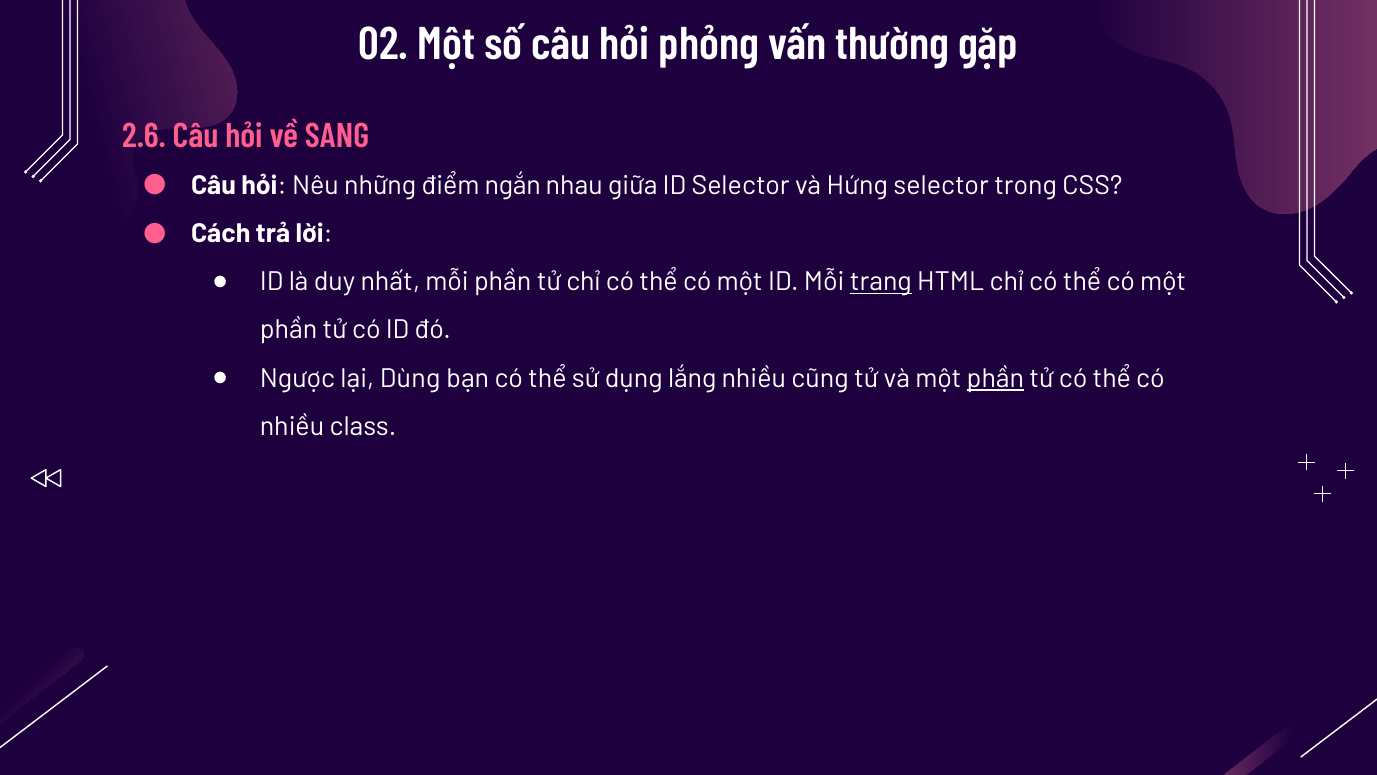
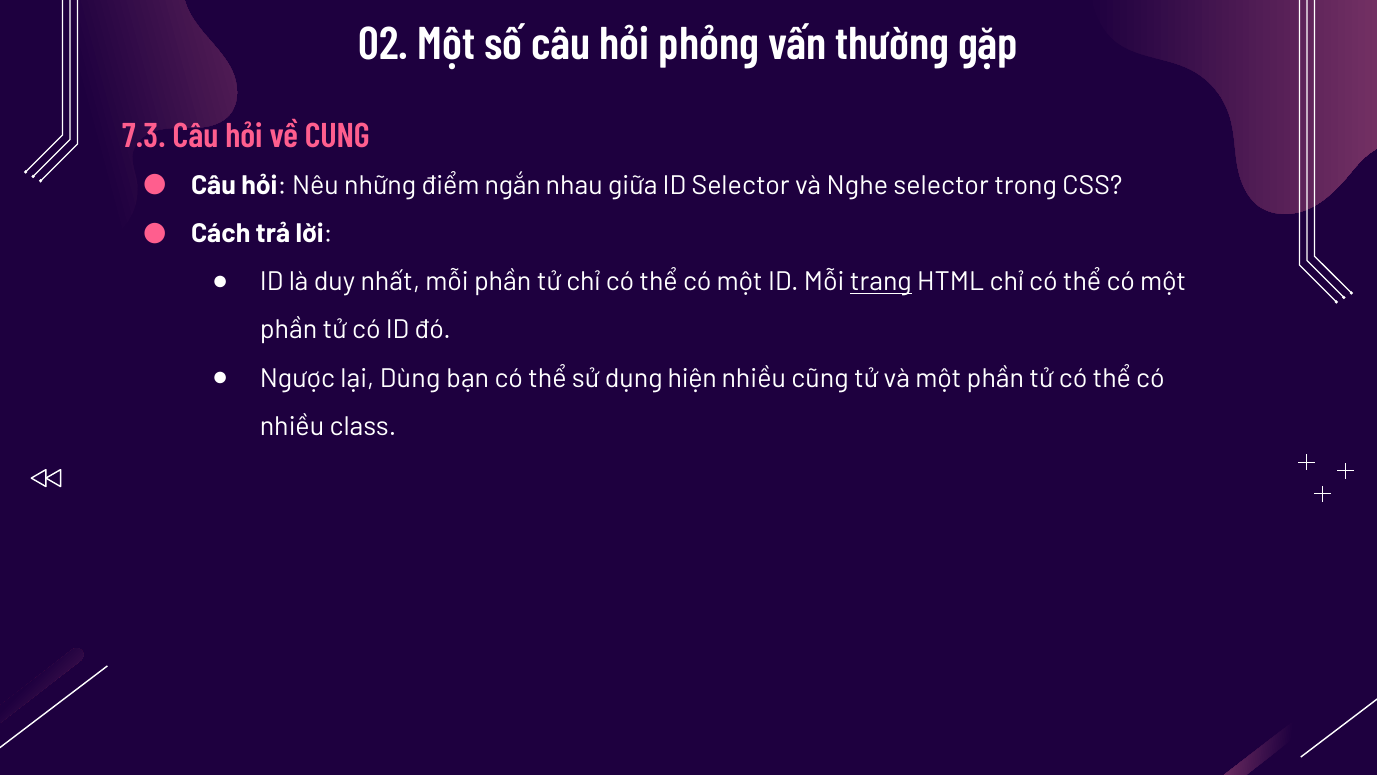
2.6: 2.6 -> 7.3 (144, 136)
SANG: SANG -> CUNG (337, 136)
Hứng: Hứng -> Nghe (857, 185)
lắng: lắng -> hiện (692, 378)
phần underline: present -> none (995, 378)
